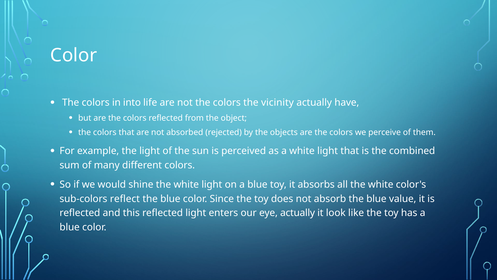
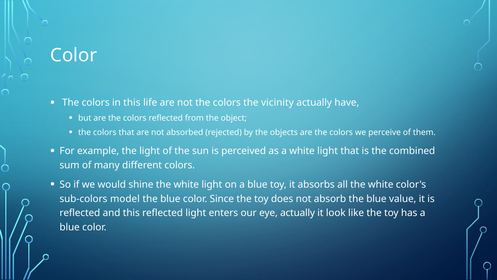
in into: into -> this (132, 103)
reflect: reflect -> model (125, 198)
